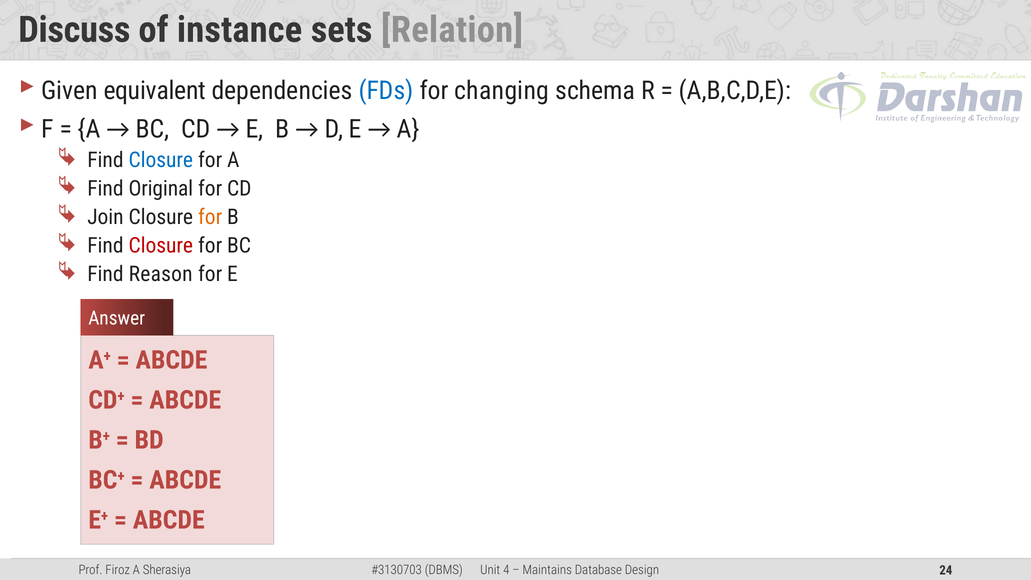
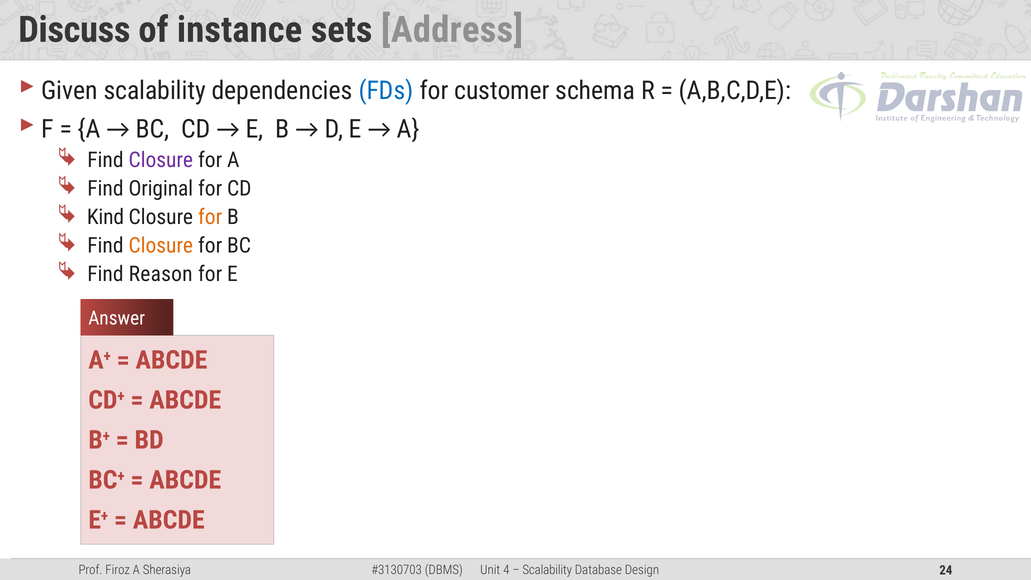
Relation: Relation -> Address (452, 30)
Given equivalent: equivalent -> scalability (155, 91)
changing: changing -> customer (502, 91)
Closure colour: blue -> purple (161, 160)
Join: Join -> Kind (106, 217)
Closure colour: red -> orange (161, 246)
Maintains: Maintains -> Scalability (547, 570)
